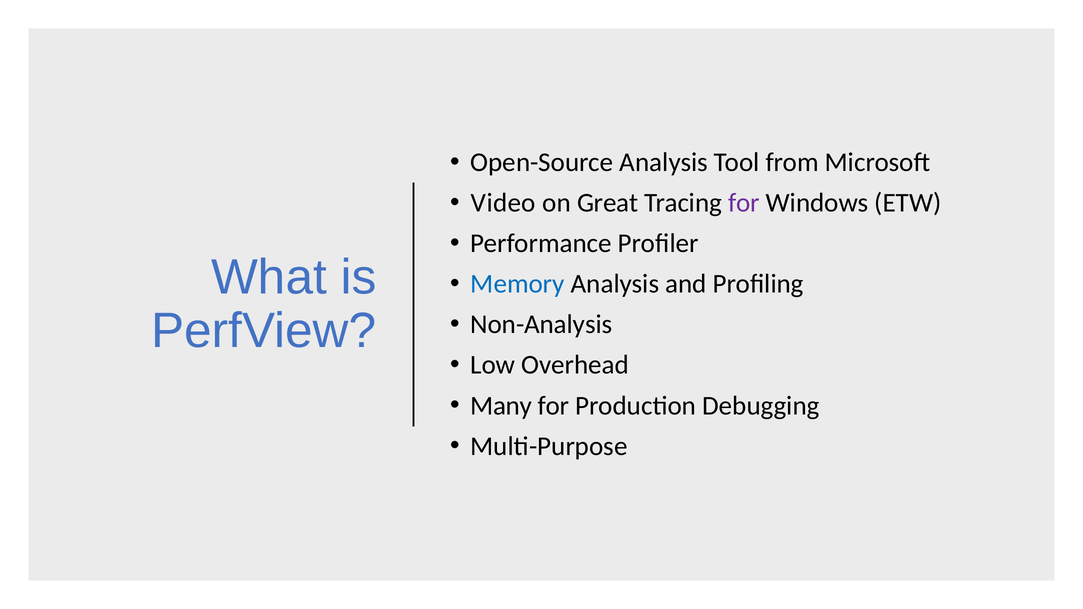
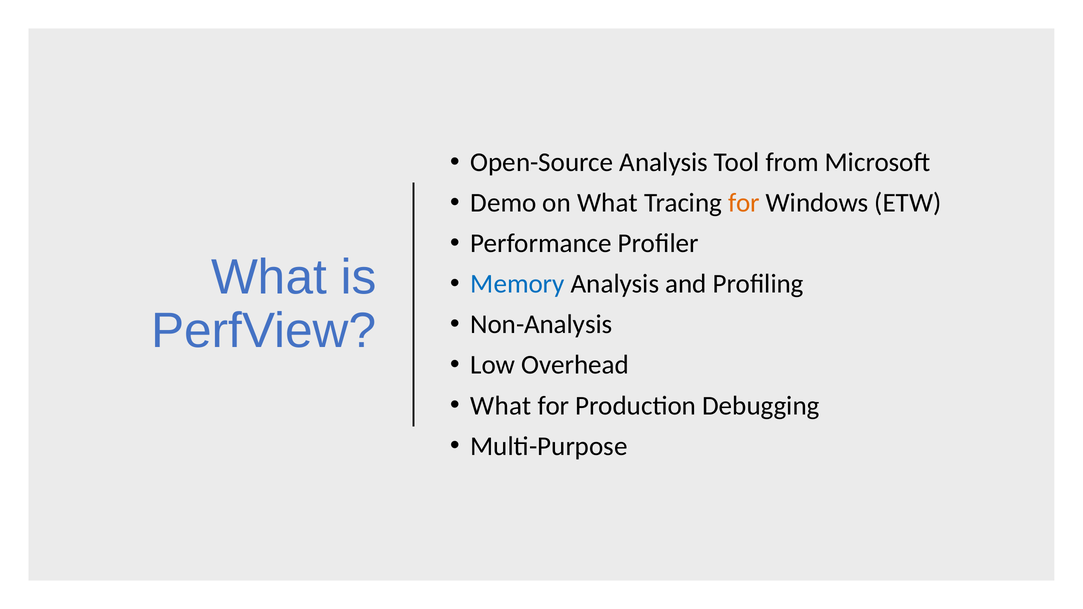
Video: Video -> Demo (503, 203)
on Great: Great -> What (607, 203)
for colour: purple -> orange (744, 203)
Many: Many -> What (501, 406)
